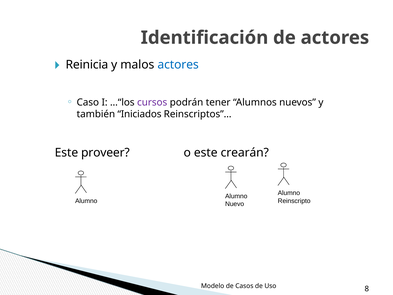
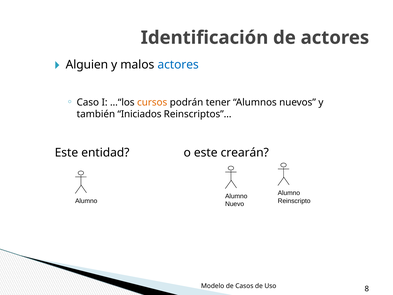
Reinicia: Reinicia -> Alguien (87, 65)
cursos colour: purple -> orange (152, 102)
proveer: proveer -> entidad (105, 153)
